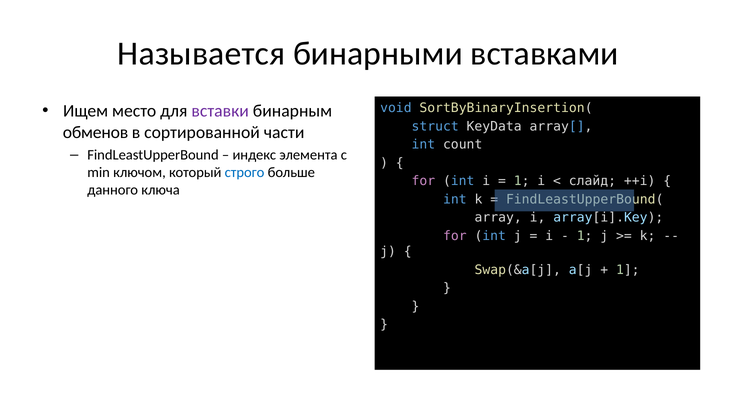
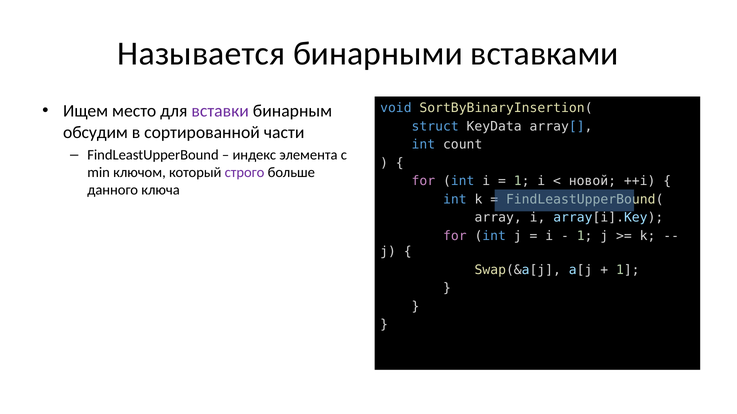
обменов: обменов -> обсудим (95, 132)
строго colour: blue -> purple (245, 173)
слайд: слайд -> новой (592, 181)
